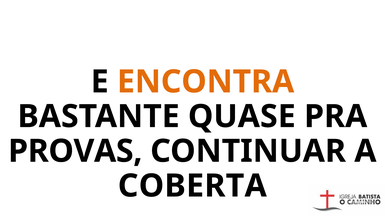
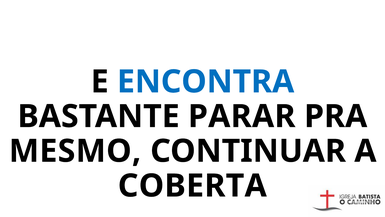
ENCONTRA colour: orange -> blue (206, 82)
QUASE: QUASE -> PARAR (242, 116)
PROVAS: PROVAS -> MESMO (75, 151)
